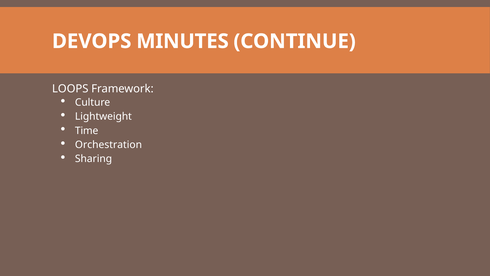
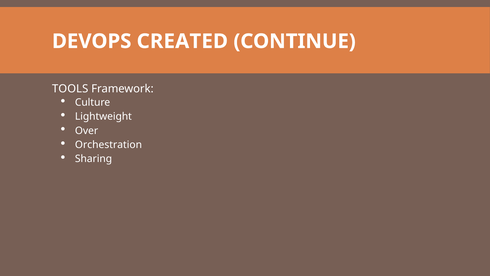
MINUTES: MINUTES -> CREATED (182, 41)
LOOPS: LOOPS -> TOOLS (70, 89)
Time: Time -> Over (87, 131)
